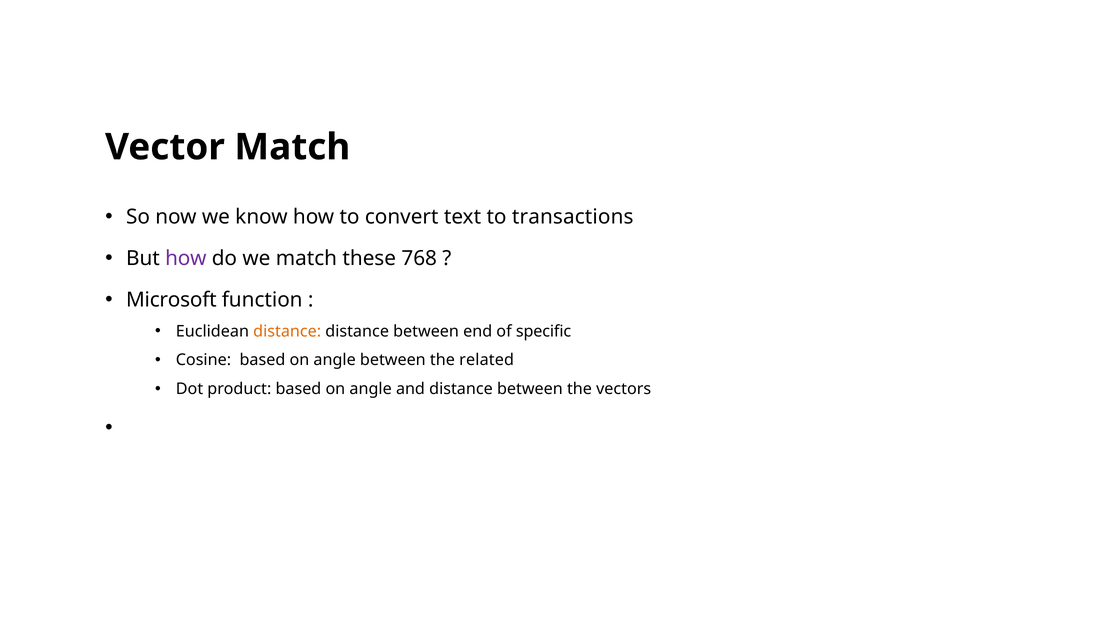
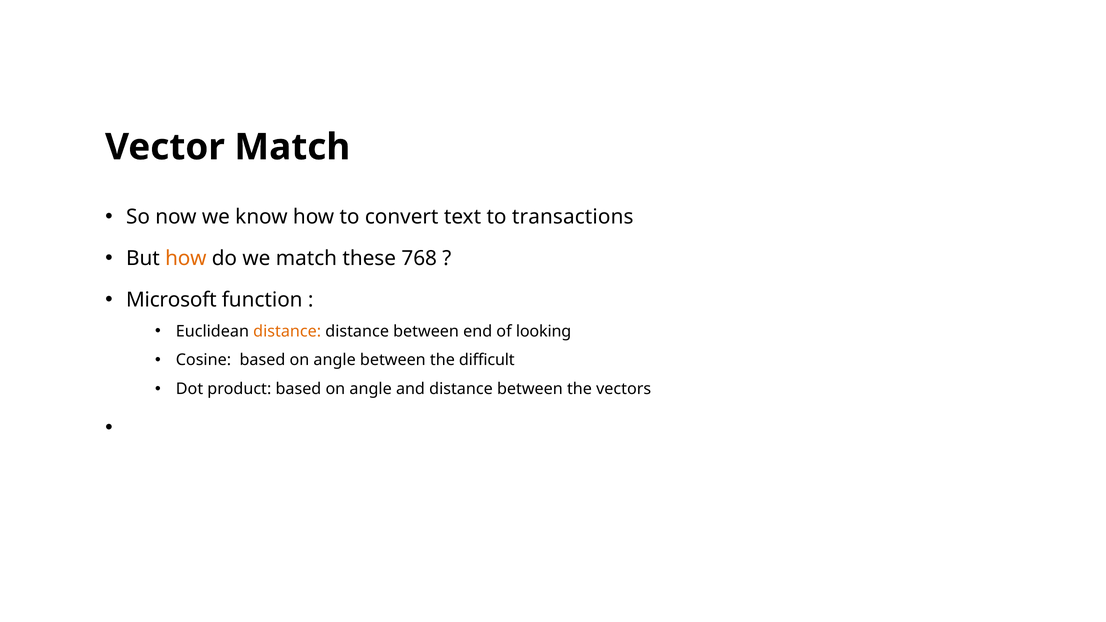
how colour: purple -> orange (186, 258)
specific: specific -> looking (544, 331)
related: related -> difficult (487, 360)
